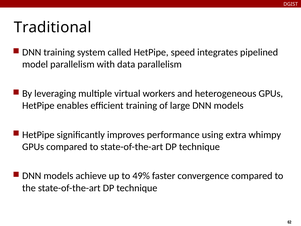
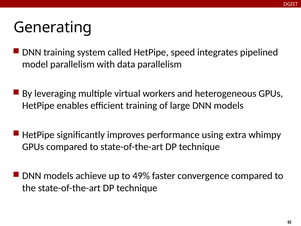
Traditional: Traditional -> Generating (53, 27)
